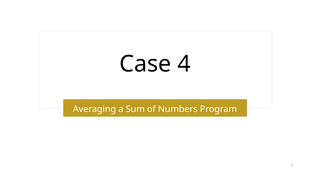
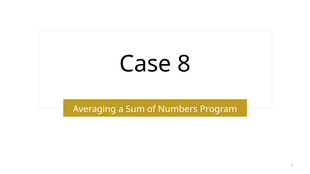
4: 4 -> 8 (184, 64)
